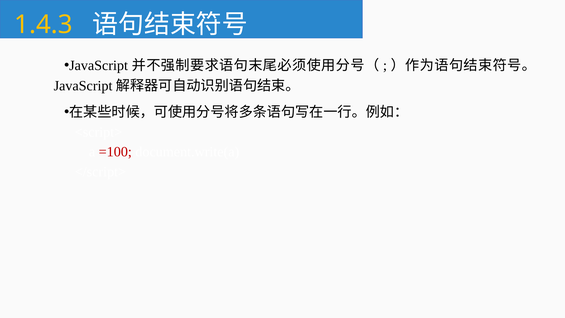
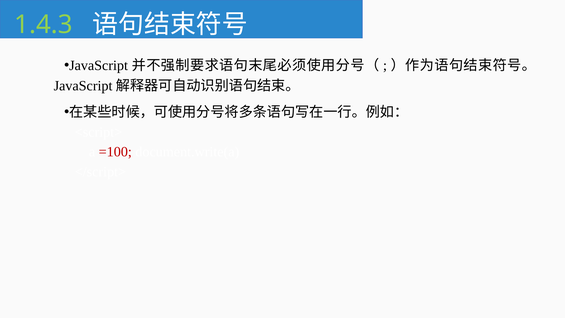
1.4.3 colour: yellow -> light green (43, 25)
